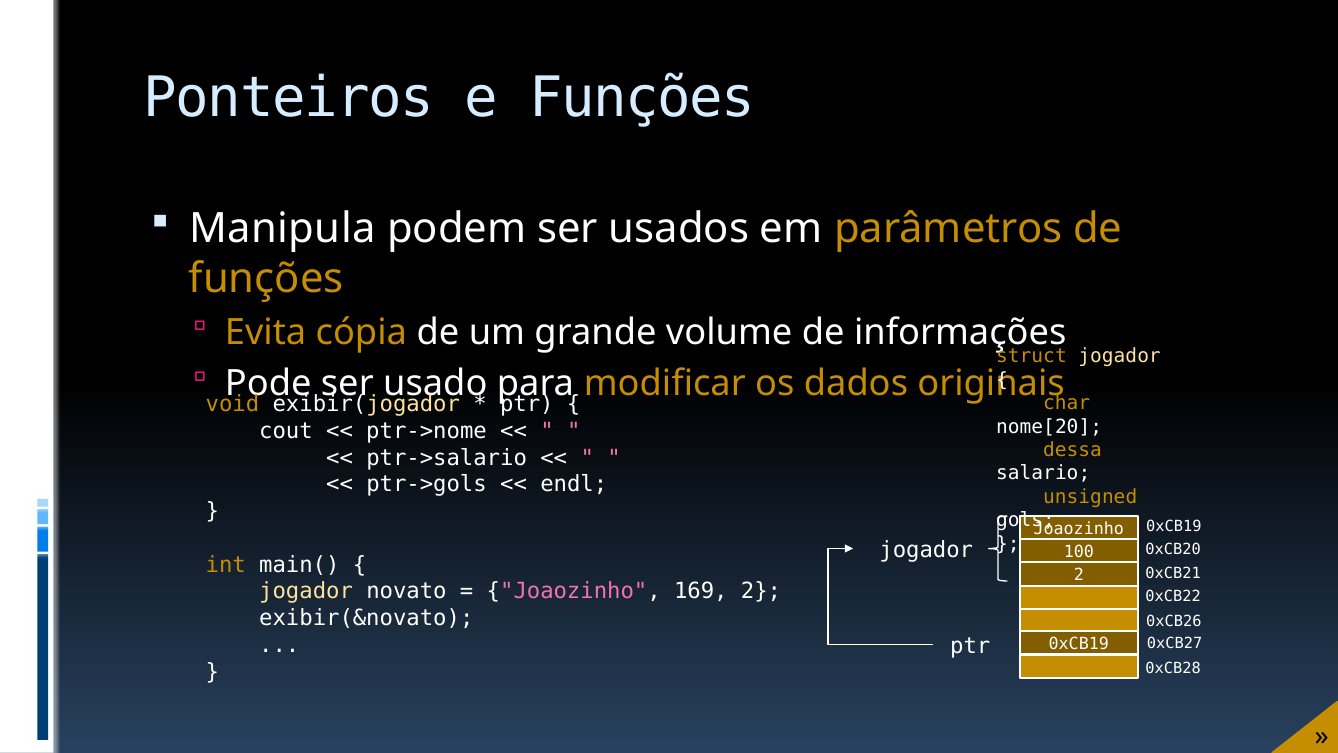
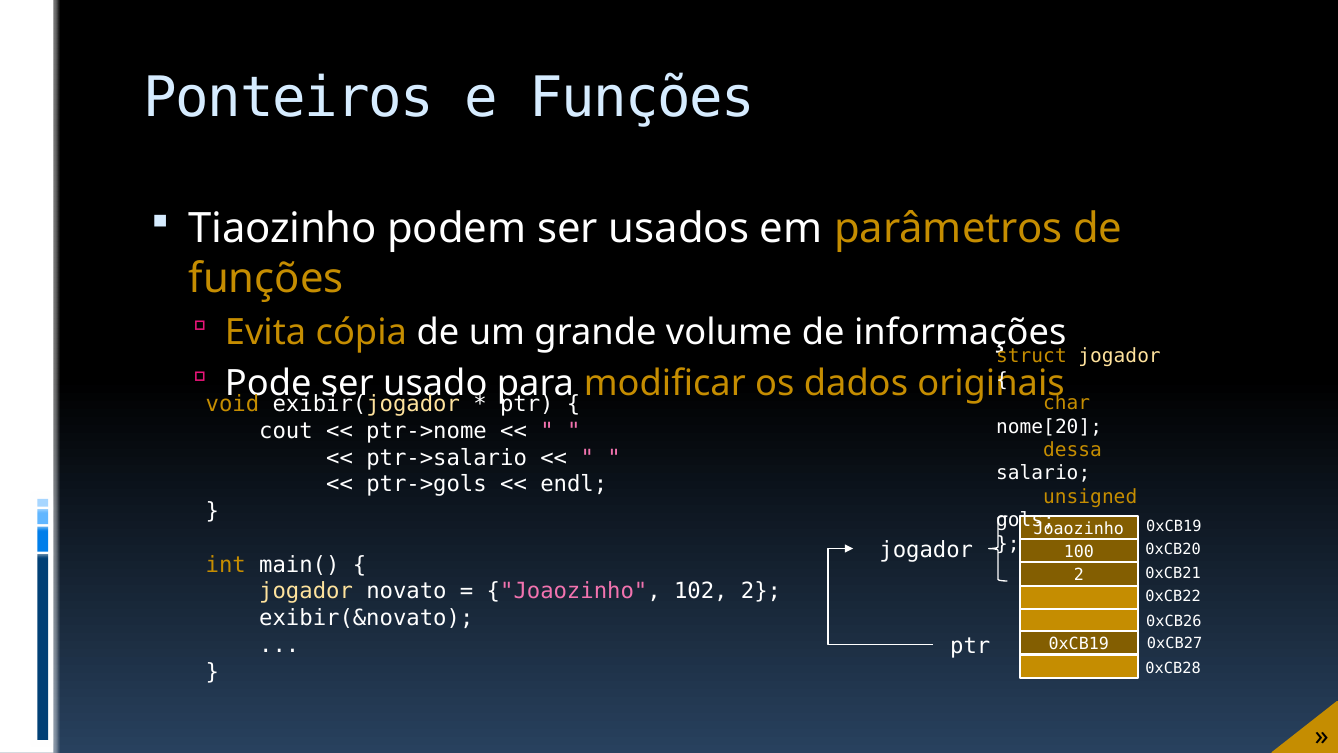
Manipula: Manipula -> Tiaozinho (283, 229)
169: 169 -> 102 (701, 591)
